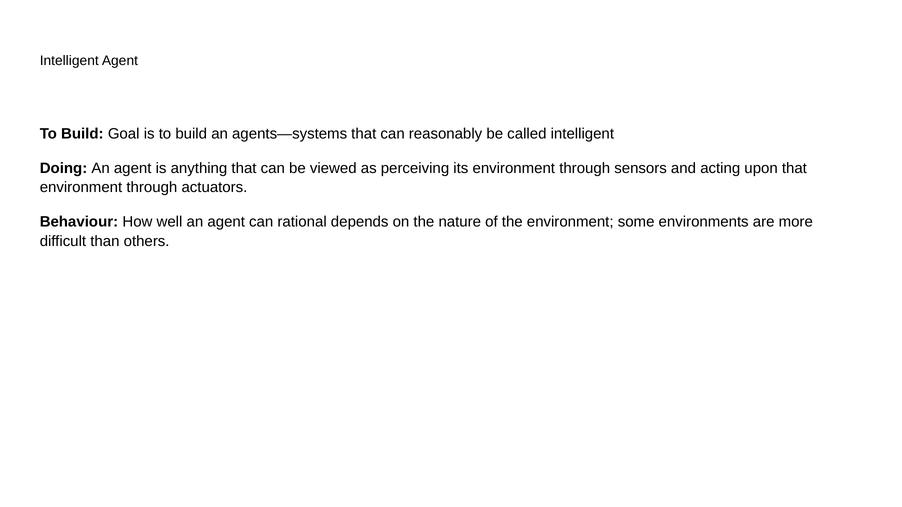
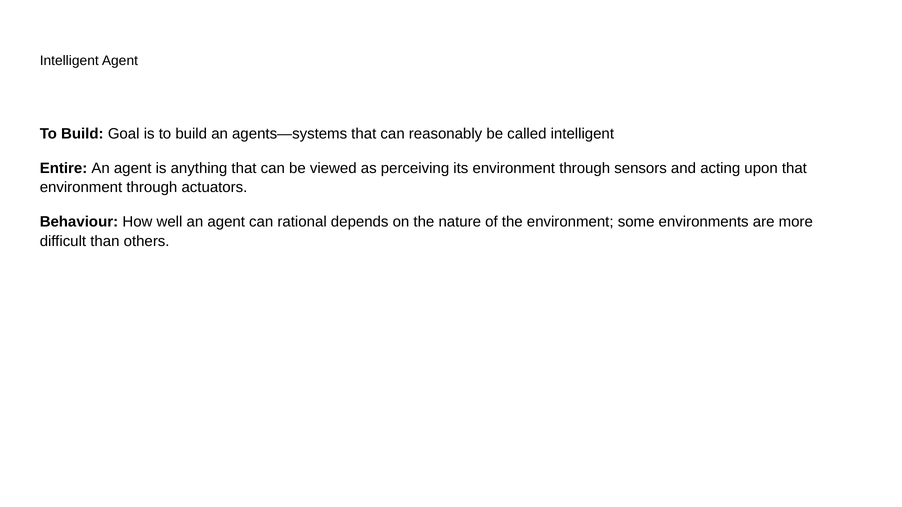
Doing: Doing -> Entire (64, 168)
